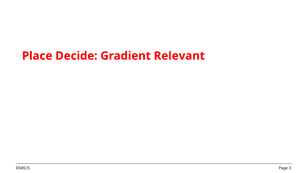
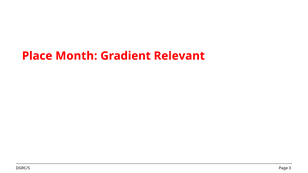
Decide: Decide -> Month (76, 56)
